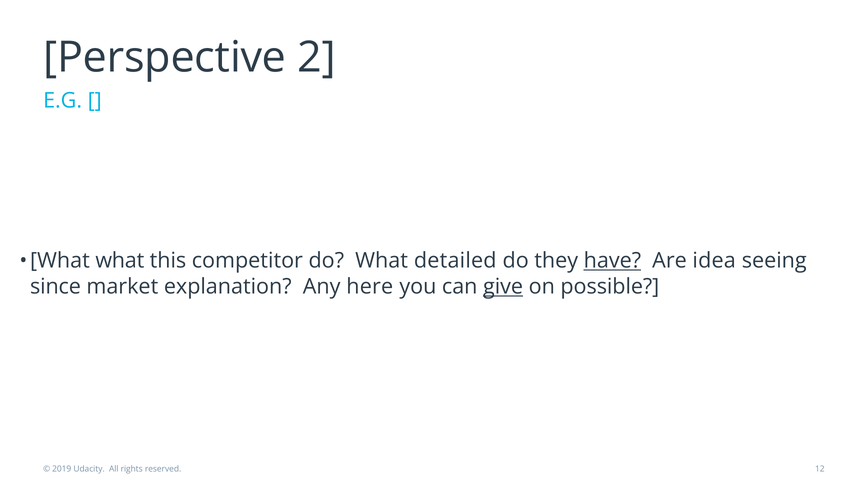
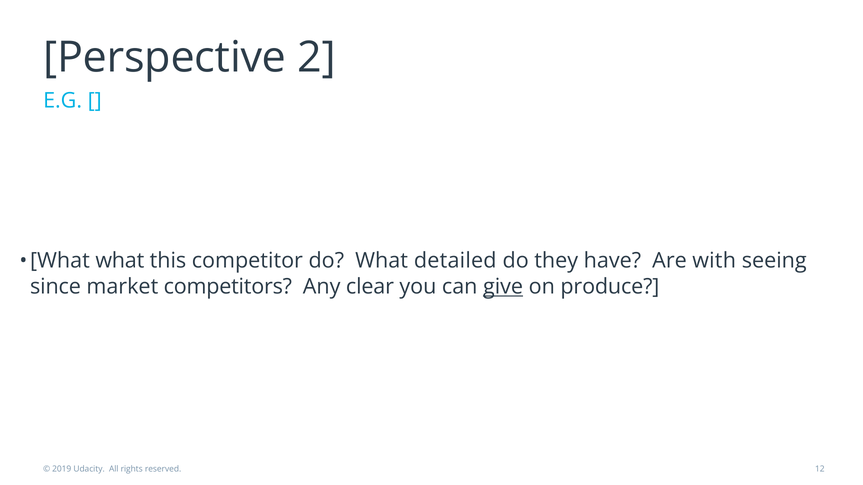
have underline: present -> none (612, 261)
idea: idea -> with (714, 261)
explanation: explanation -> competitors (228, 287)
here: here -> clear (370, 287)
possible: possible -> produce (610, 287)
